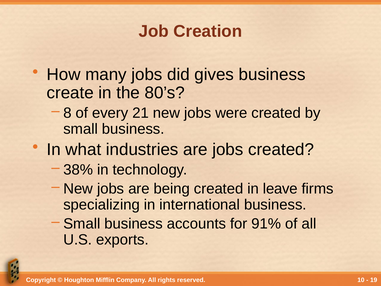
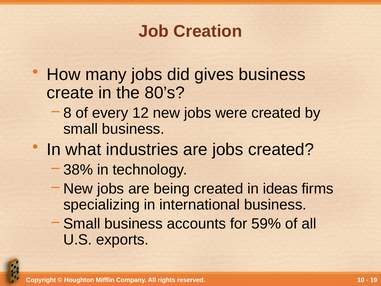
21: 21 -> 12 (141, 113)
leave: leave -> ideas (280, 189)
91%: 91% -> 59% (266, 224)
